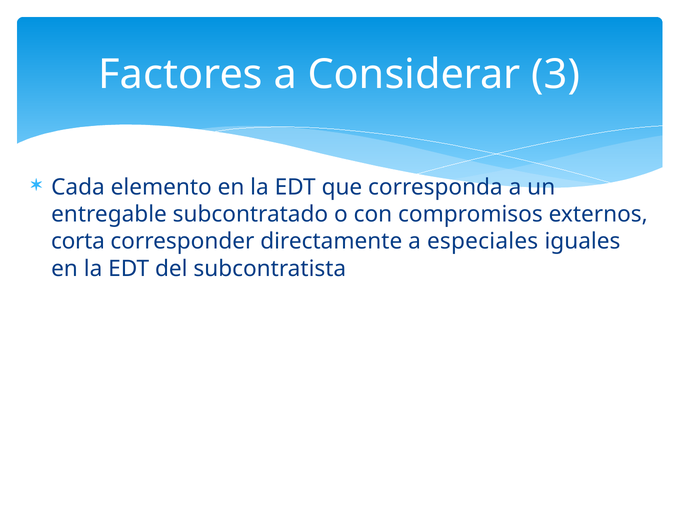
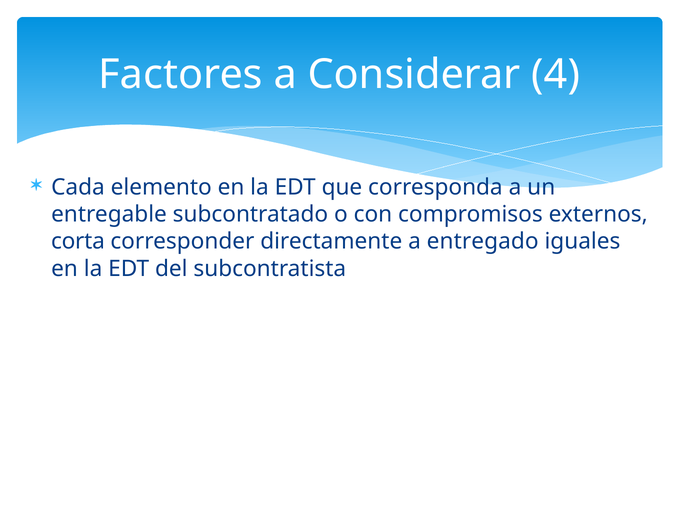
3: 3 -> 4 (556, 75)
especiales: especiales -> entregado (483, 242)
